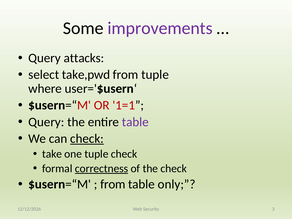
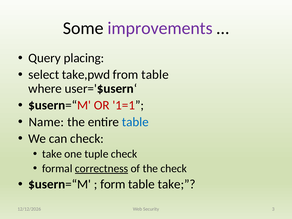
attacks: attacks -> placing (84, 58)
from tuple: tuple -> table (155, 75)
Query: Query -> Name (46, 122)
table colour: purple -> blue (135, 122)
check underline: present -> none (87, 139)
from: from -> form (113, 184)
table only: only -> take (177, 184)
